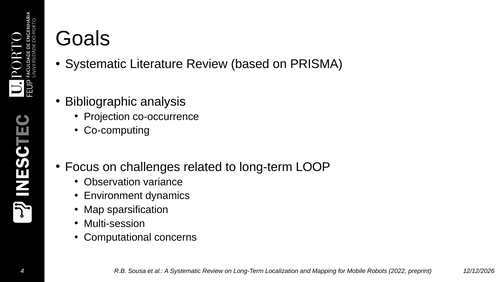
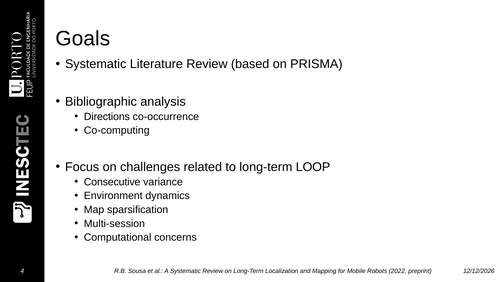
Projection: Projection -> Directions (107, 117)
Observation: Observation -> Consecutive (112, 182)
